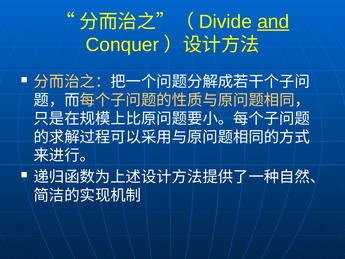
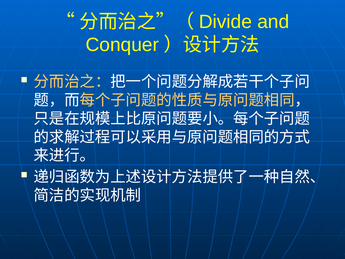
and underline: present -> none (273, 22)
